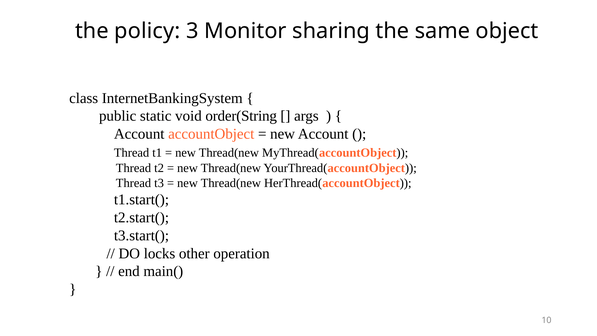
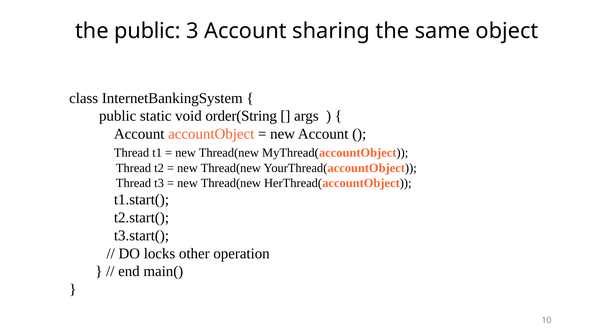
the policy: policy -> public (147, 31)
3 Monitor: Monitor -> Account (245, 31)
